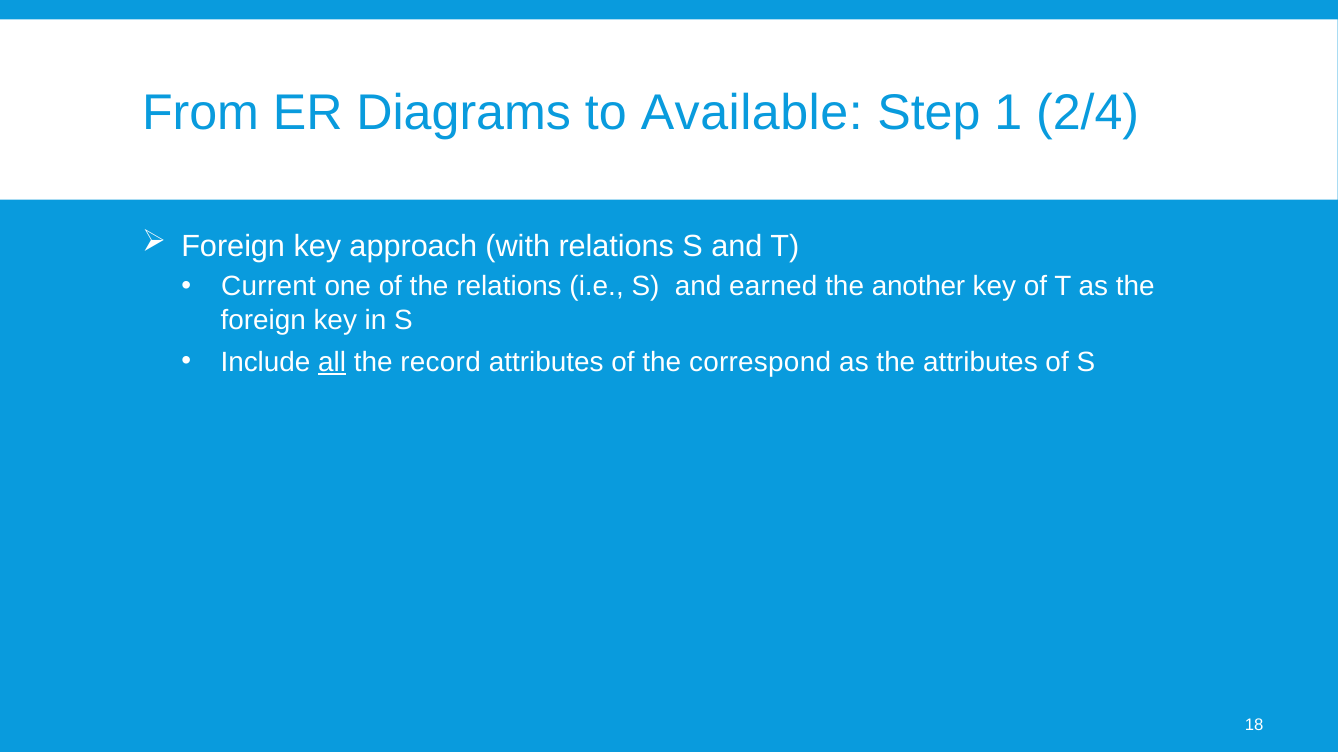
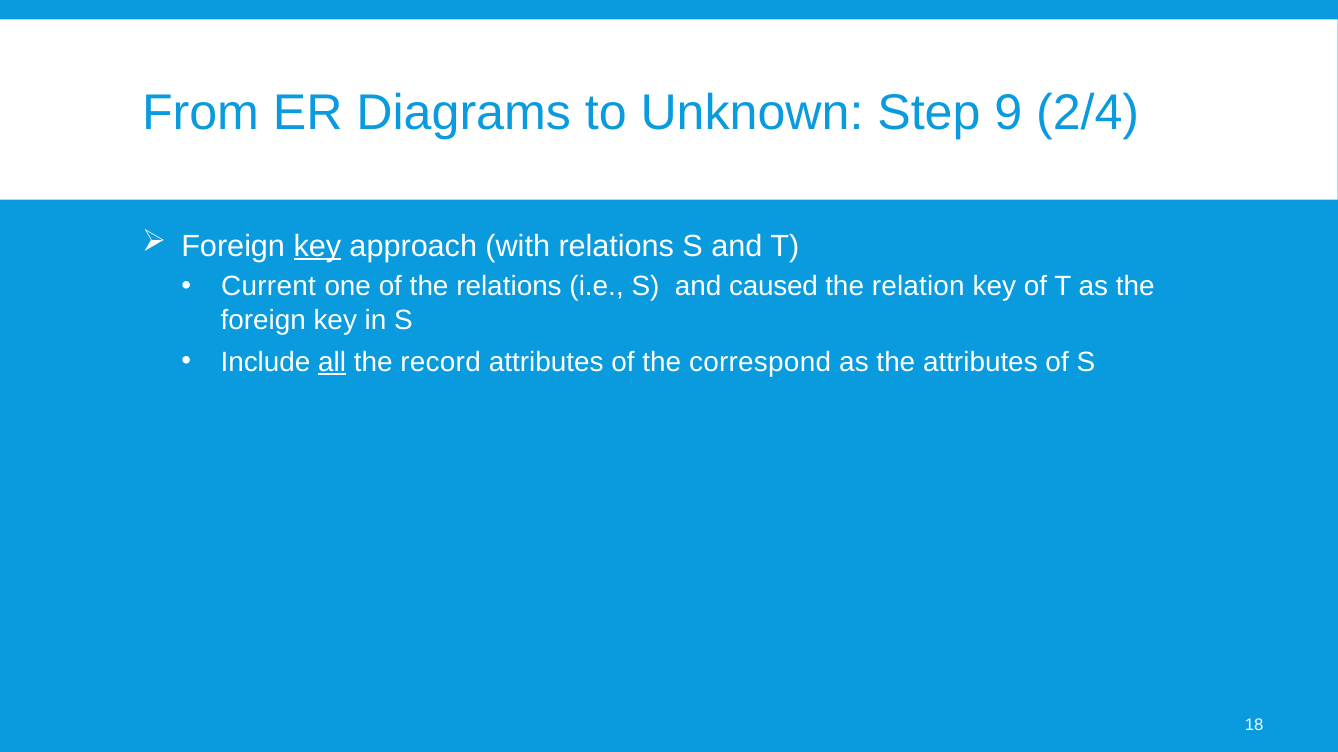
Available: Available -> Unknown (752, 113)
1: 1 -> 9 (1008, 113)
key underline: none -> present (317, 246)
earned: earned -> caused (773, 287)
another: another -> relation (918, 287)
